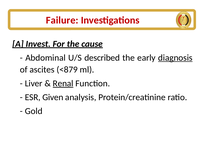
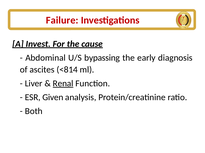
described: described -> bypassing (102, 58)
diagnosis underline: present -> none (175, 58)
<879: <879 -> <814 (67, 70)
Gold: Gold -> Both (34, 112)
